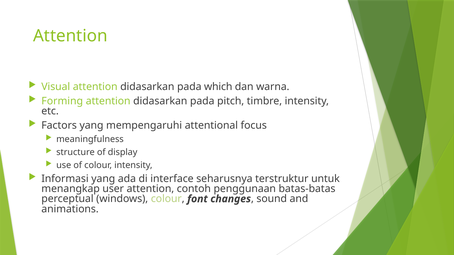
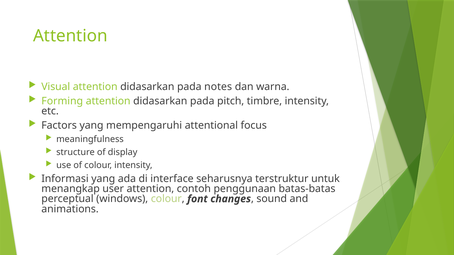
which: which -> notes (218, 87)
